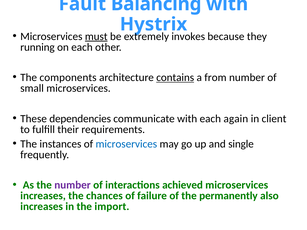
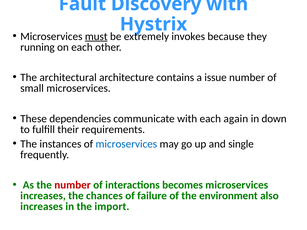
Balancing: Balancing -> Discovery (156, 4)
components: components -> architectural (68, 78)
contains underline: present -> none (175, 78)
from: from -> issue (216, 78)
client: client -> down (274, 119)
number colour: purple -> red (73, 185)
achieved: achieved -> becomes (183, 185)
permanently: permanently -> environment (228, 196)
